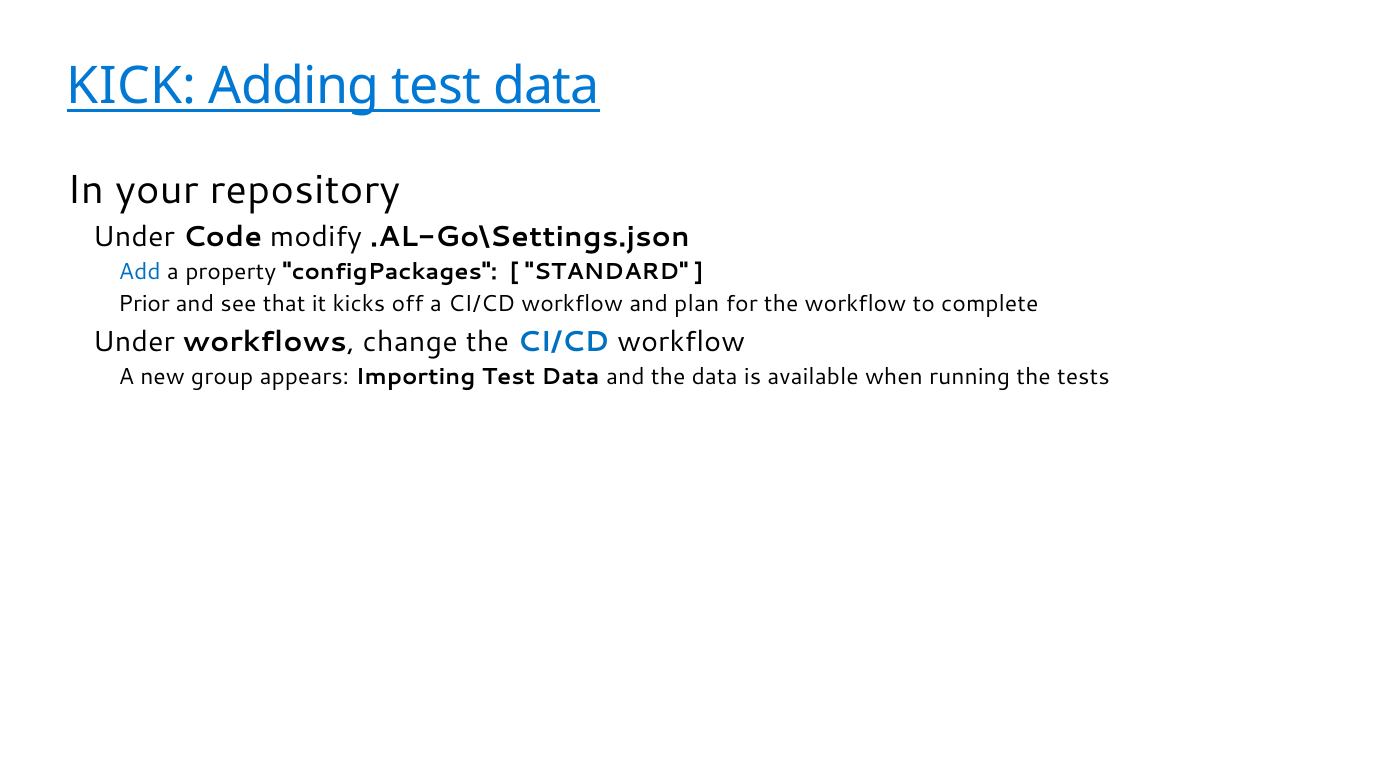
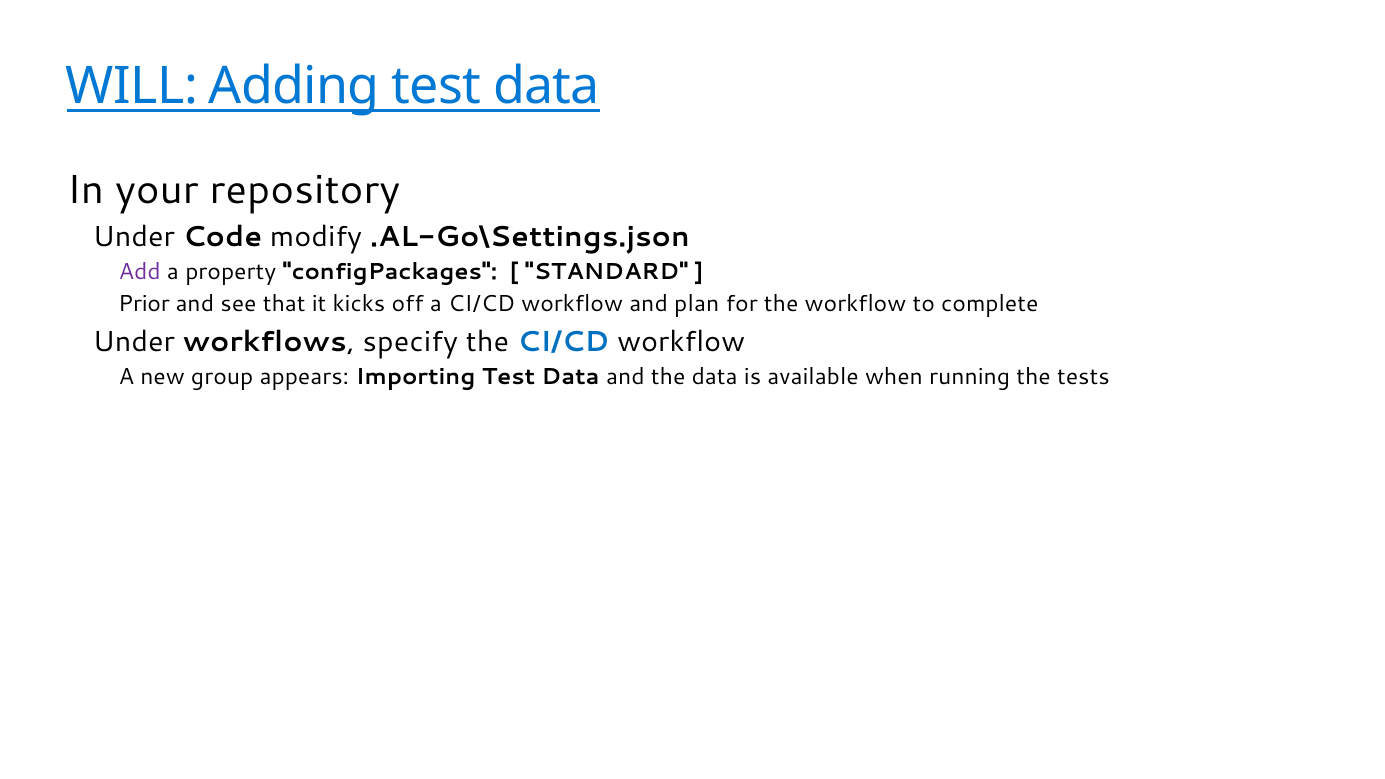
KICK: KICK -> WILL (132, 87)
Add colour: blue -> purple (140, 272)
change: change -> specify (410, 342)
